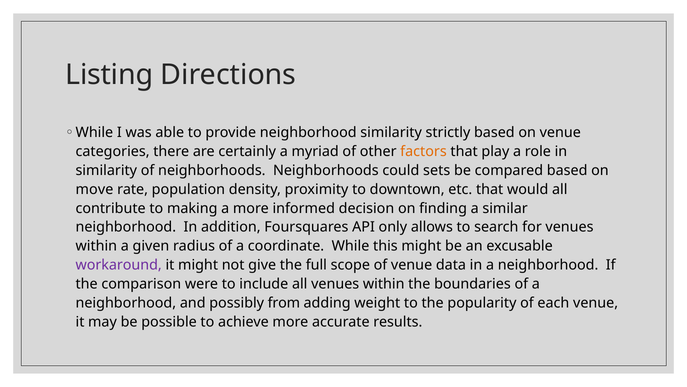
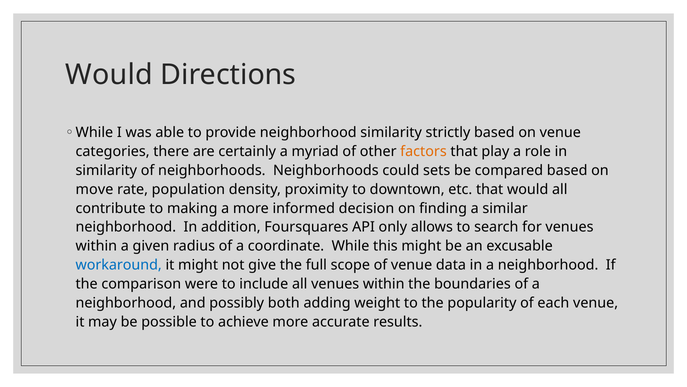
Listing: Listing -> Would (109, 75)
workaround colour: purple -> blue (119, 265)
from: from -> both (284, 303)
